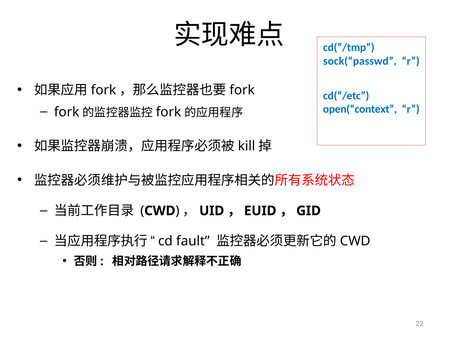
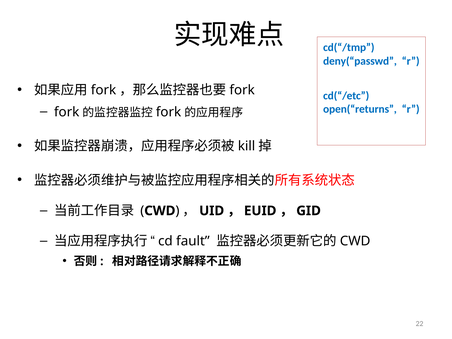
sock(“passwd: sock(“passwd -> deny(“passwd (360, 61)
open(“context: open(“context -> open(“returns (360, 109)
